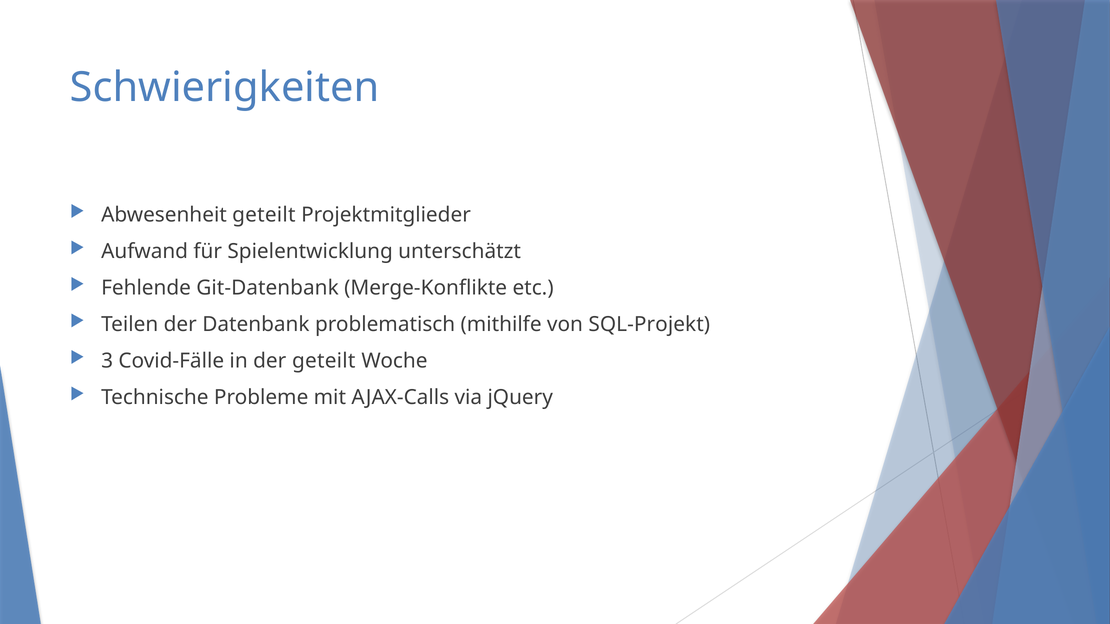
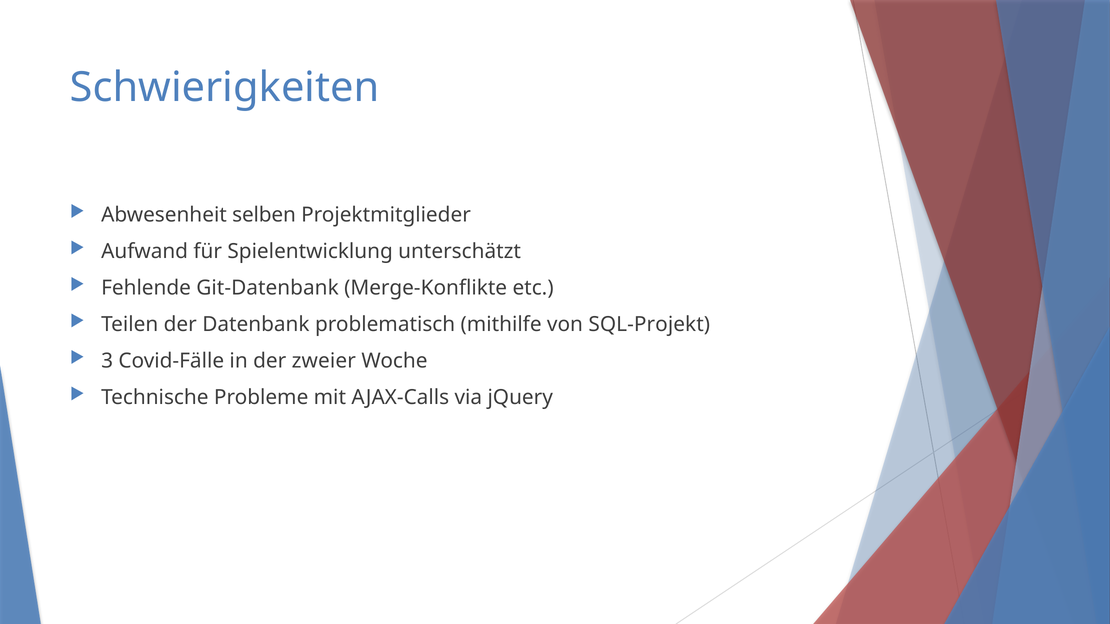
Abwesenheit geteilt: geteilt -> selben (264, 215)
der geteilt: geteilt -> zweier (324, 361)
